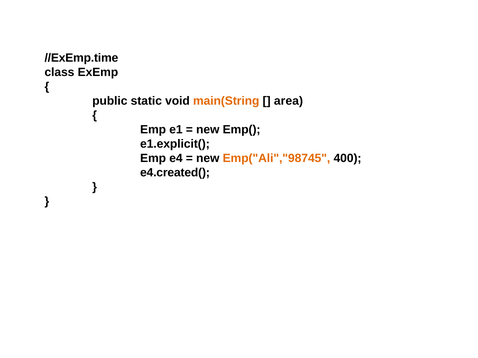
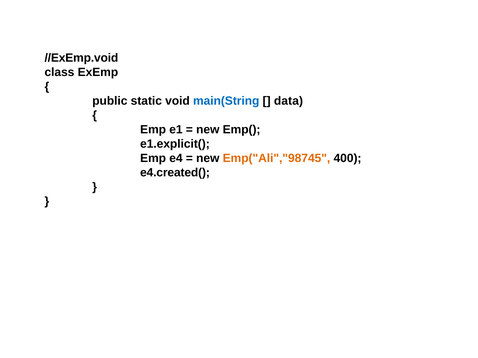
//ExEmp.time: //ExEmp.time -> //ExEmp.void (81, 58)
main(String colour: orange -> blue (226, 101)
area: area -> data (288, 101)
